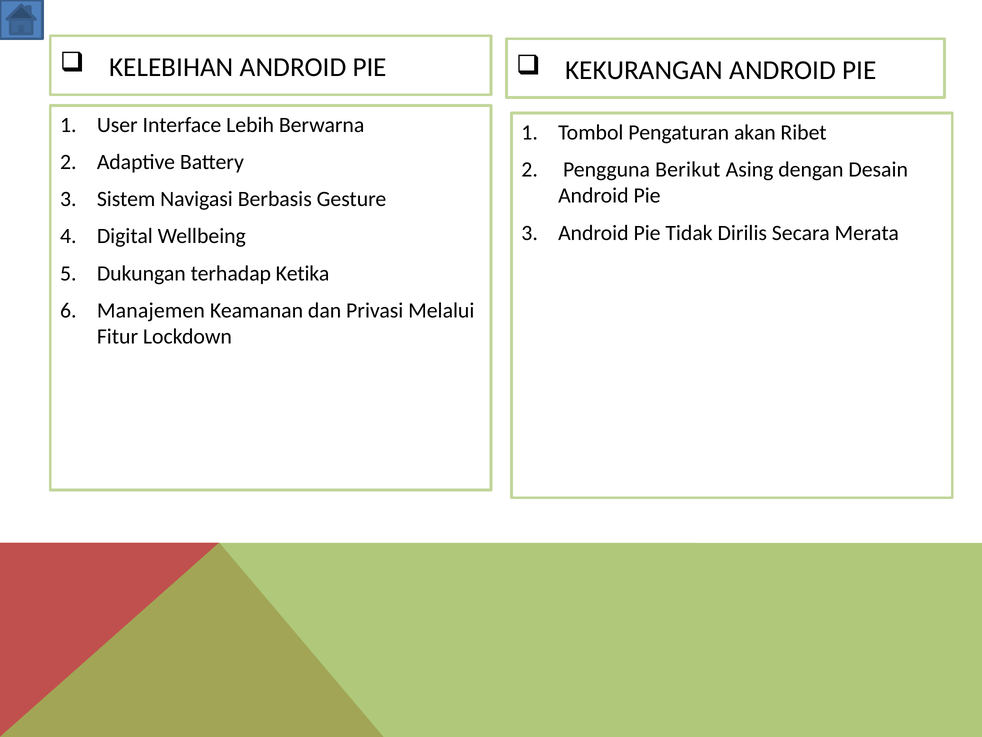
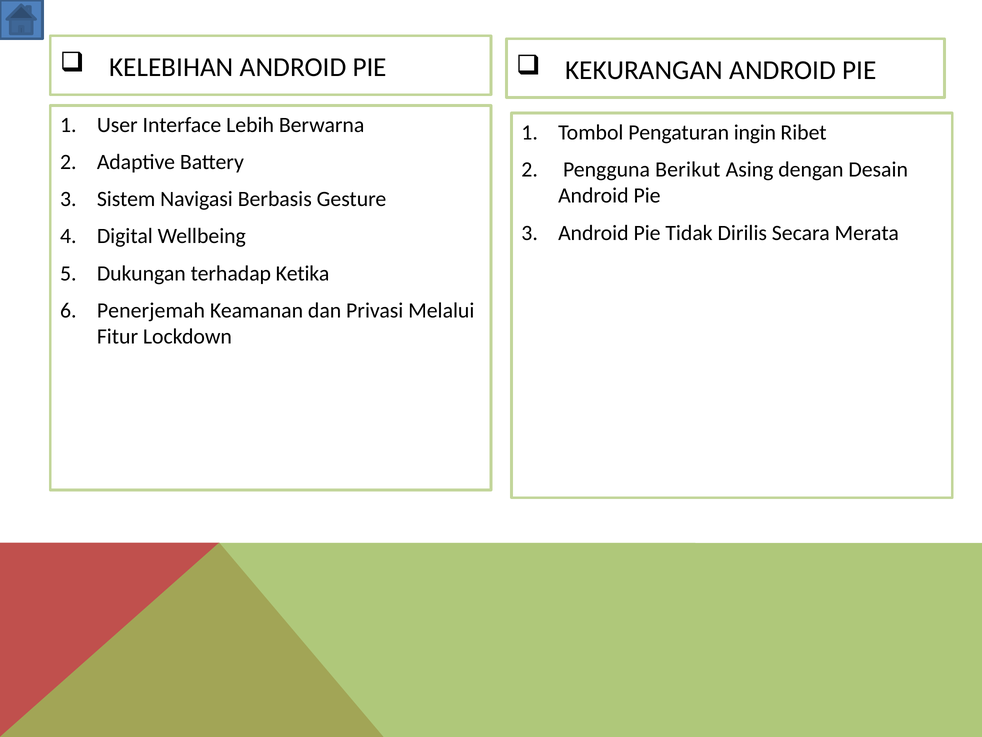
akan: akan -> ingin (755, 132)
Manajemen: Manajemen -> Penerjemah (151, 310)
